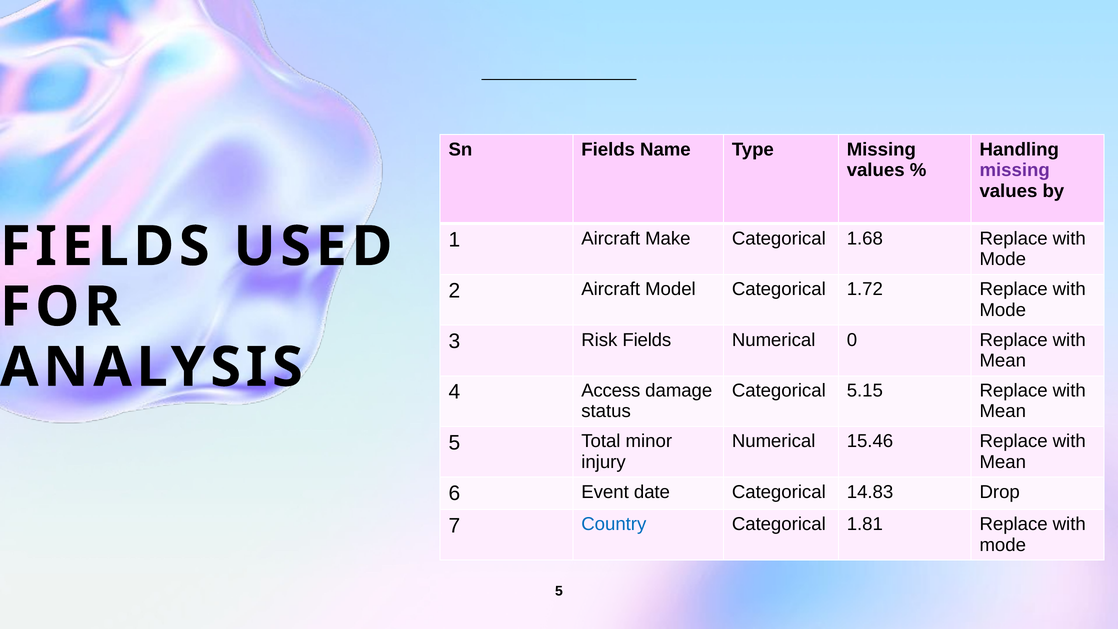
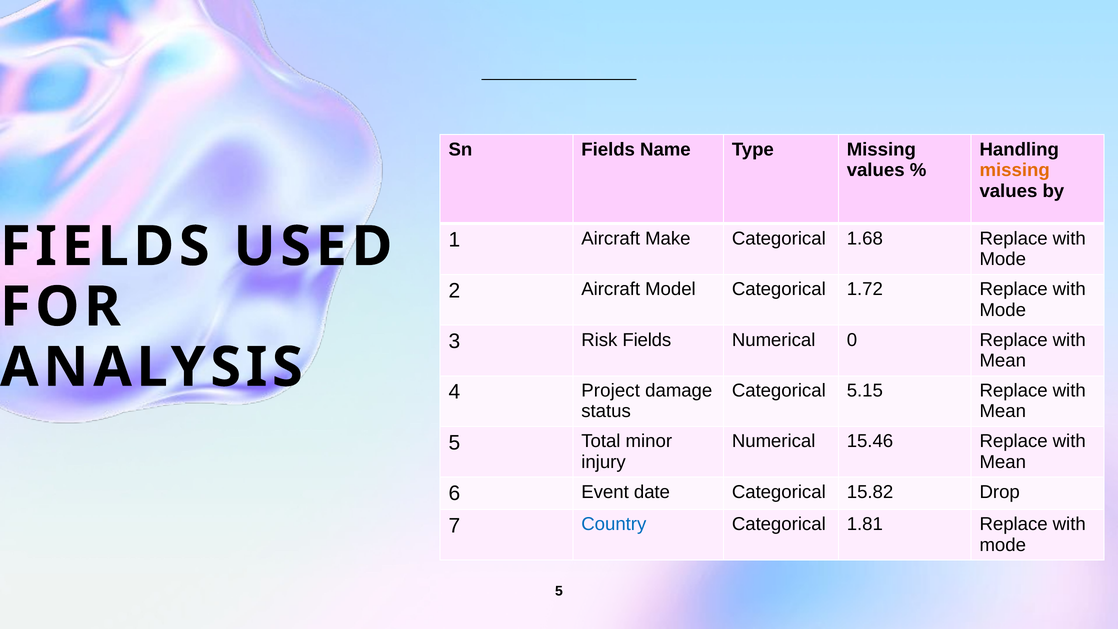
missing colour: purple -> orange (1015, 170)
Access: Access -> Project (611, 391)
14.83: 14.83 -> 15.82 (870, 492)
